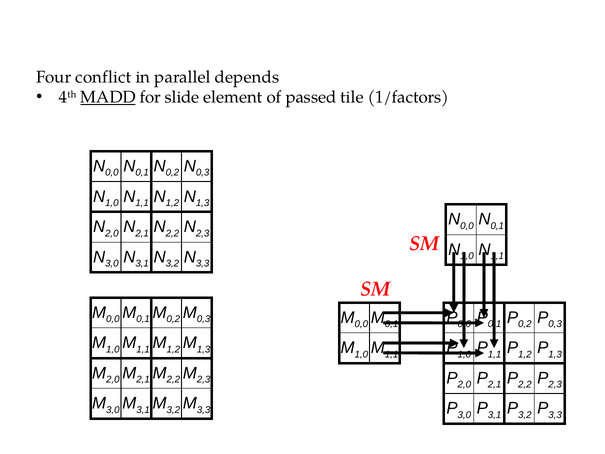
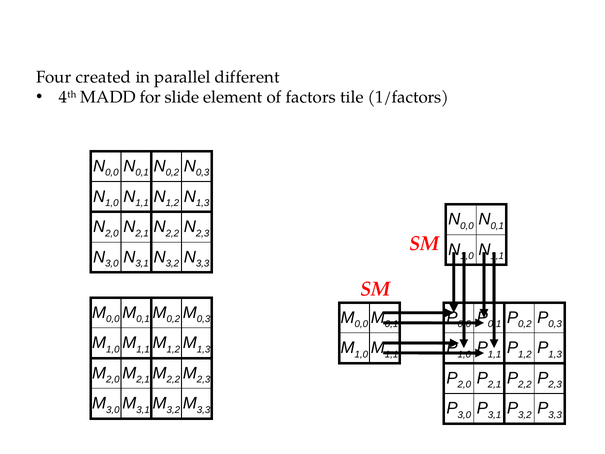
conflict: conflict -> created (103, 77)
depends: depends -> different (247, 77)
MADD underline: present -> none (108, 97)
passed: passed -> factors (311, 97)
